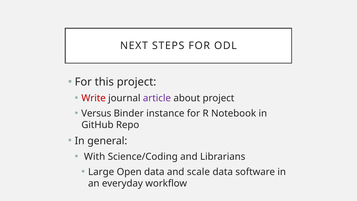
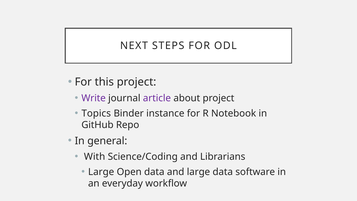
Write colour: red -> purple (94, 98)
Versus: Versus -> Topics (96, 113)
and scale: scale -> large (198, 172)
